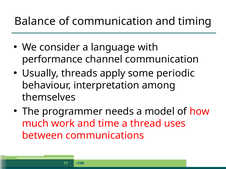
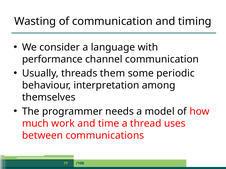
Balance: Balance -> Wasting (35, 21)
apply: apply -> them (113, 74)
